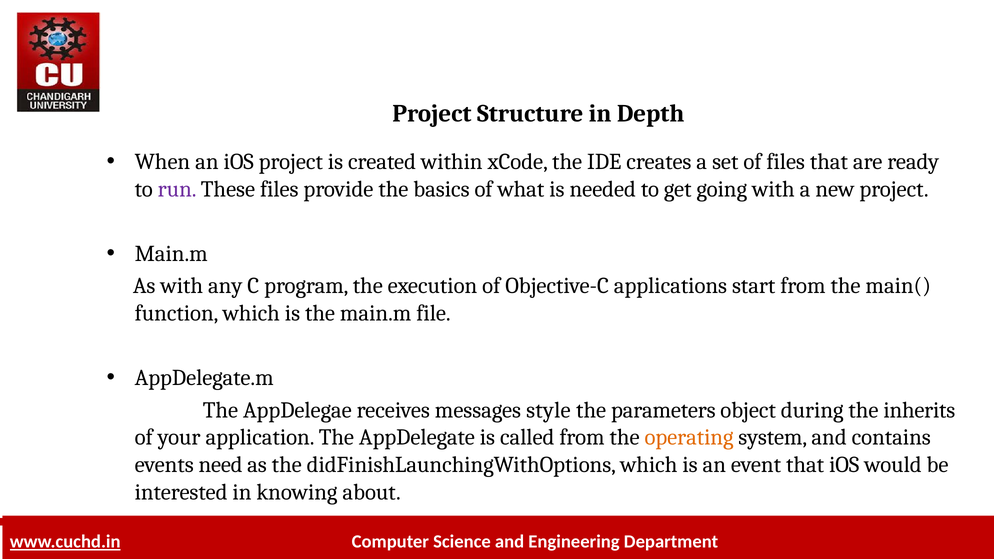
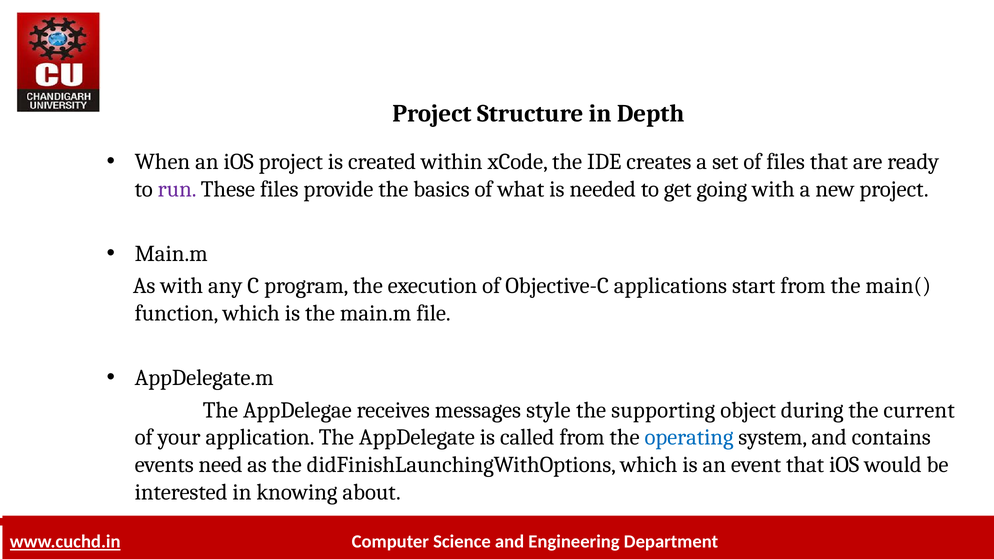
parameters: parameters -> supporting (663, 410)
inherits: inherits -> current (919, 410)
operating colour: orange -> blue (689, 438)
